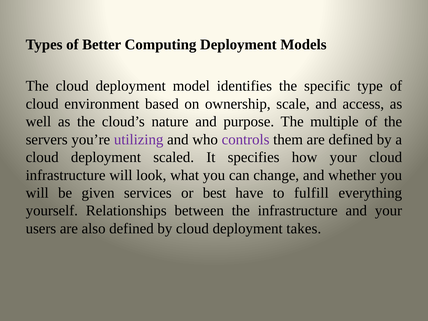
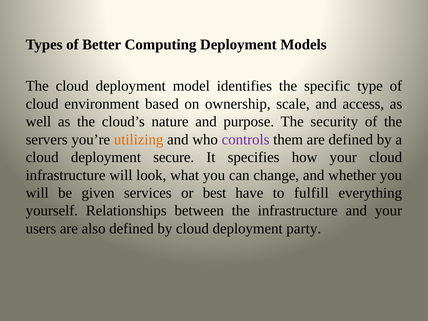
multiple: multiple -> security (334, 122)
utilizing colour: purple -> orange (139, 139)
scaled: scaled -> secure (174, 157)
takes: takes -> party (304, 229)
